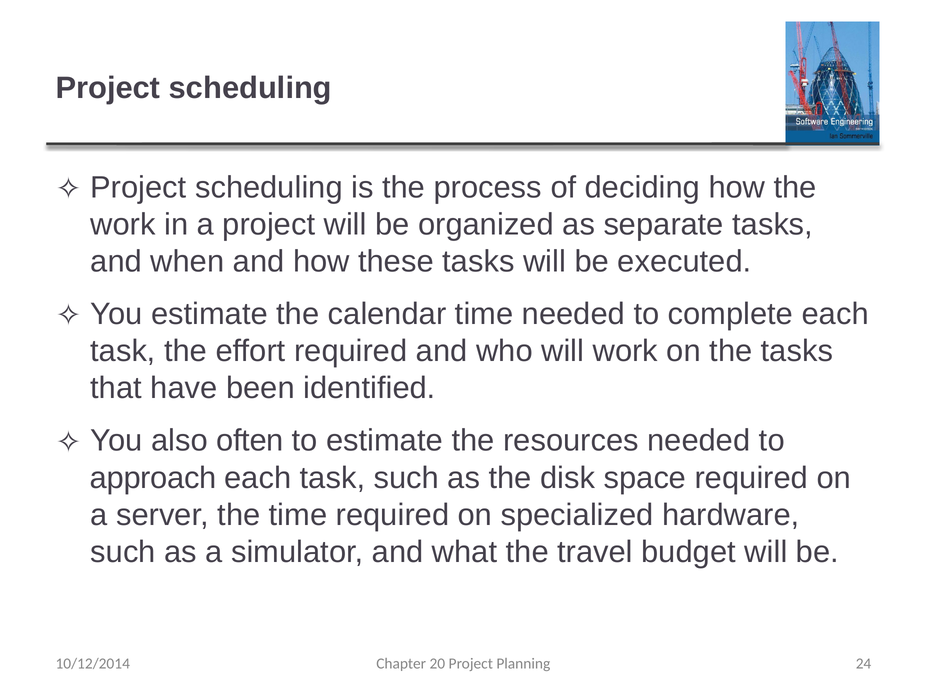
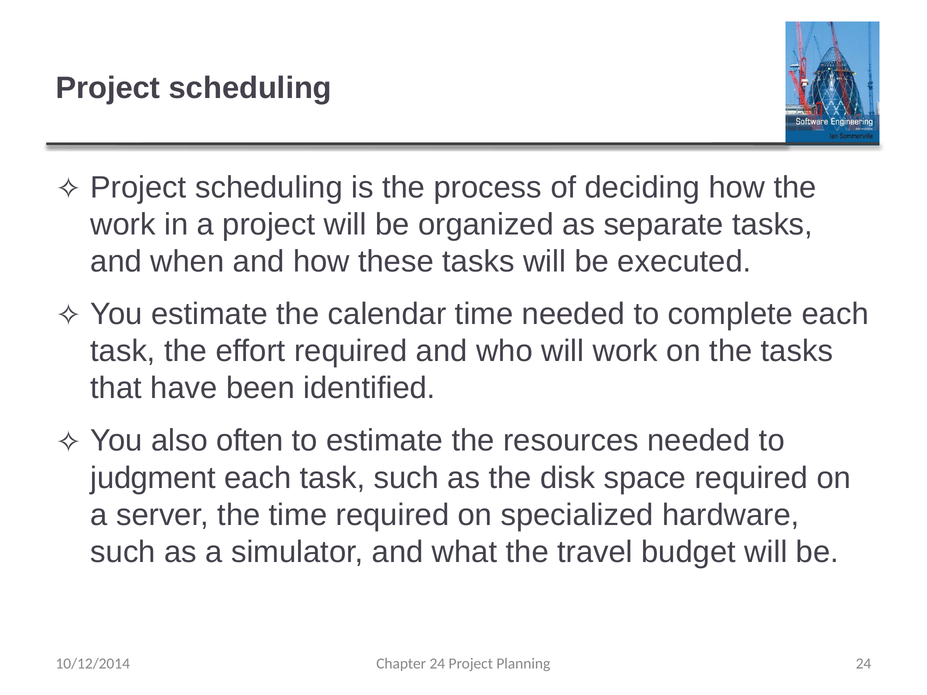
approach: approach -> judgment (153, 478)
Chapter 20: 20 -> 24 (437, 664)
